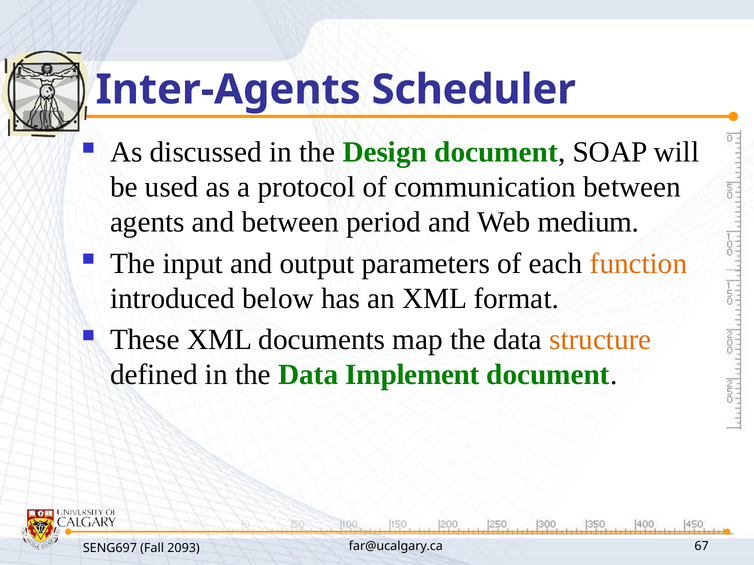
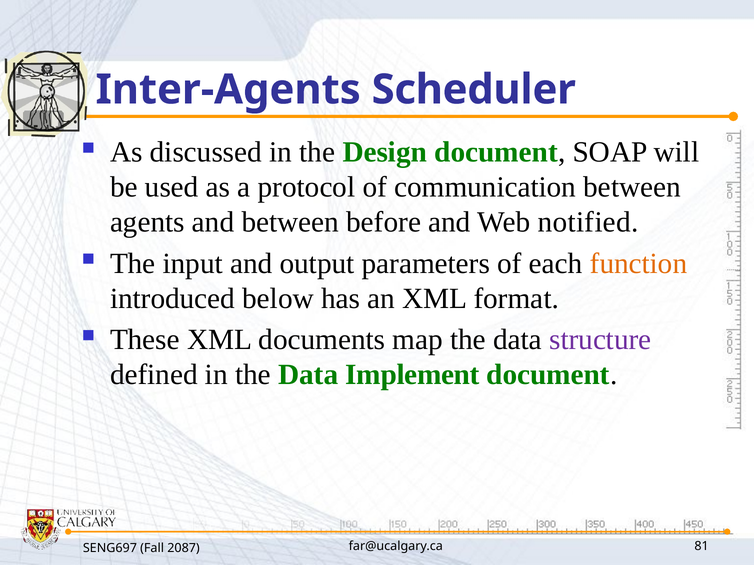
period: period -> before (384, 223)
medium: medium -> notified (588, 223)
structure colour: orange -> purple (600, 340)
67: 67 -> 81 (702, 547)
2093: 2093 -> 2087 (184, 549)
